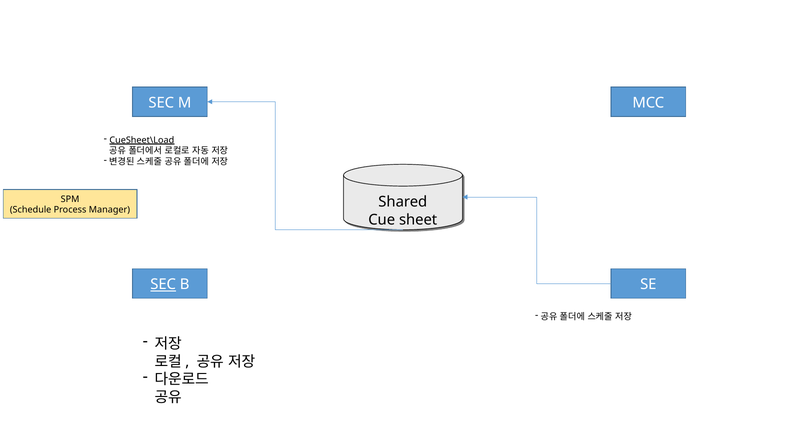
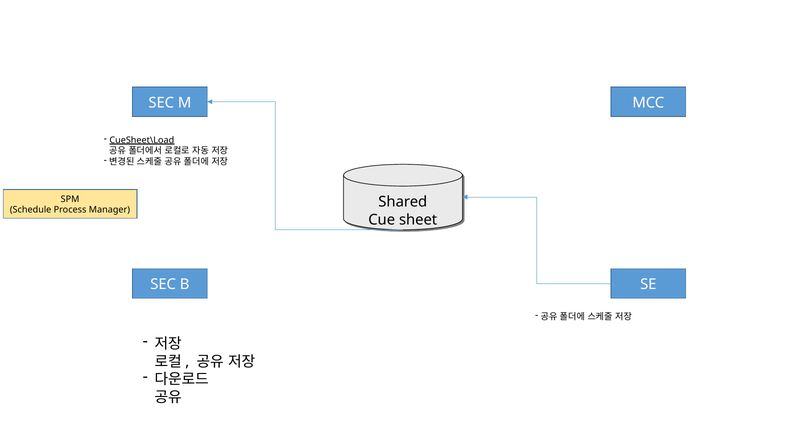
SEC underline: present -> none (163, 285)
